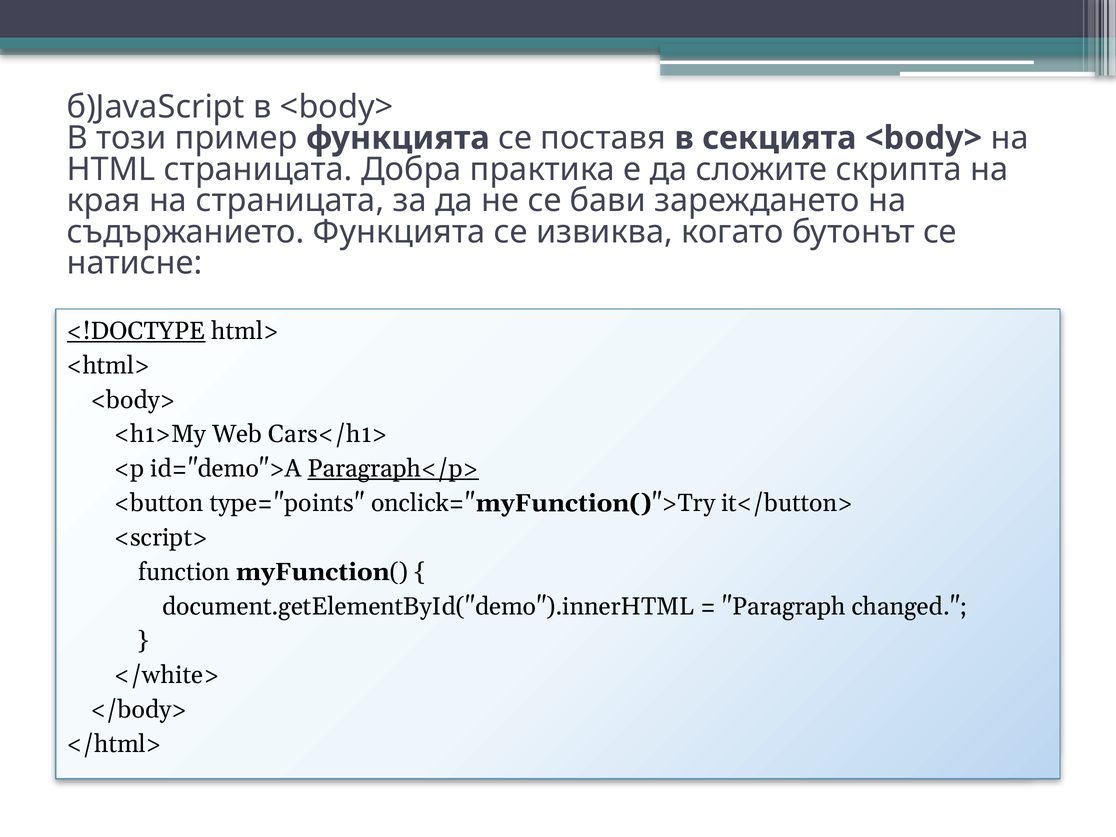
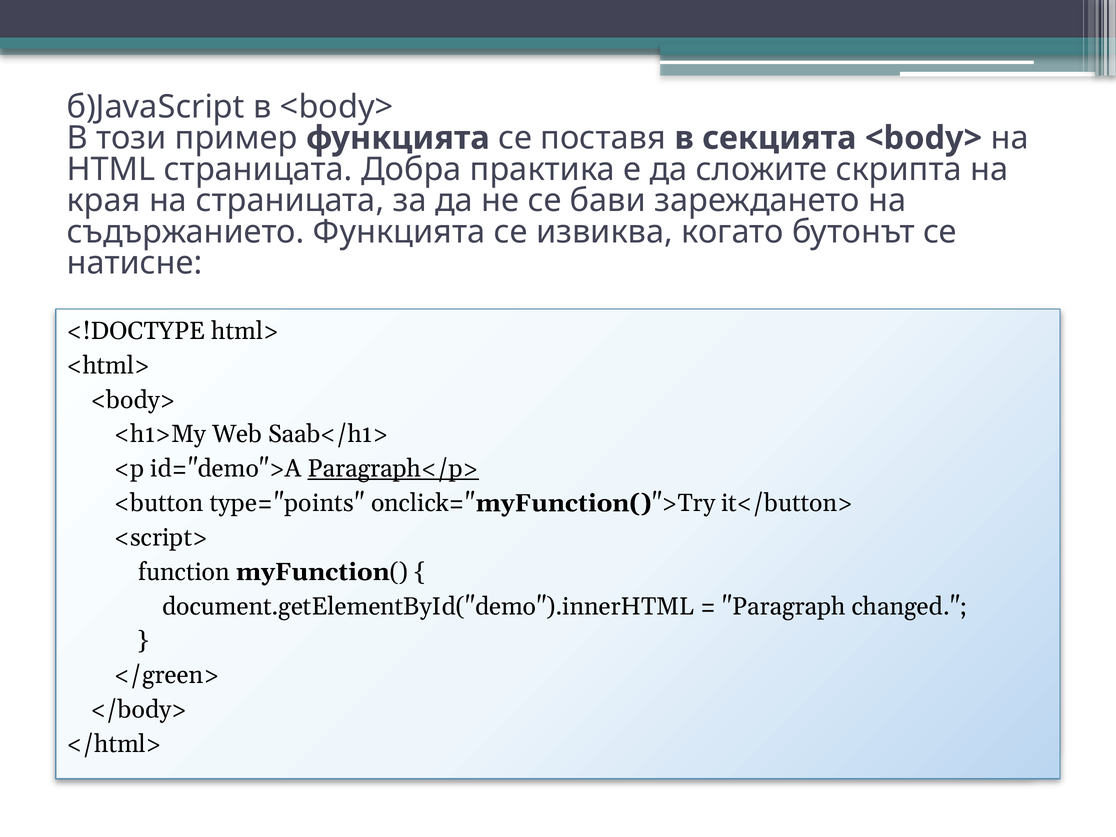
<!DOCTYPE underline: present -> none (136, 331)
Cars</h1>: Cars</h1> -> Saab</h1> (328, 434)
</white>: </white> -> </green> (167, 675)
